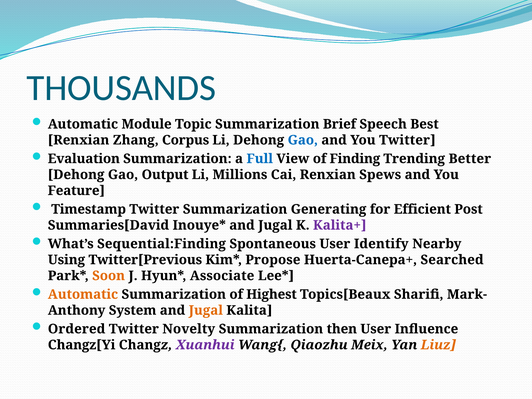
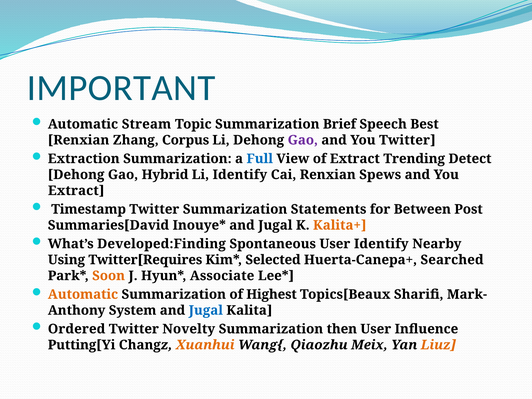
THOUSANDS: THOUSANDS -> IMPORTANT (121, 88)
Module: Module -> Stream (146, 124)
Gao colour: blue -> purple (303, 140)
Evaluation: Evaluation -> Extraction (84, 159)
of Finding: Finding -> Extract (355, 159)
Better: Better -> Detect (470, 159)
Output: Output -> Hybrid (165, 175)
Li Millions: Millions -> Identify (240, 175)
Feature: Feature -> Extract (76, 191)
Generating: Generating -> Statements (329, 209)
Efficient: Efficient -> Between (422, 209)
Kalita+ colour: purple -> orange (340, 225)
Sequential:Finding: Sequential:Finding -> Developed:Finding (161, 244)
Twitter[Previous: Twitter[Previous -> Twitter[Requires (145, 260)
Propose: Propose -> Selected (273, 260)
Jugal colour: orange -> blue (206, 310)
Changz[Yi: Changz[Yi -> Putting[Yi (82, 345)
Xuanhui colour: purple -> orange (205, 345)
